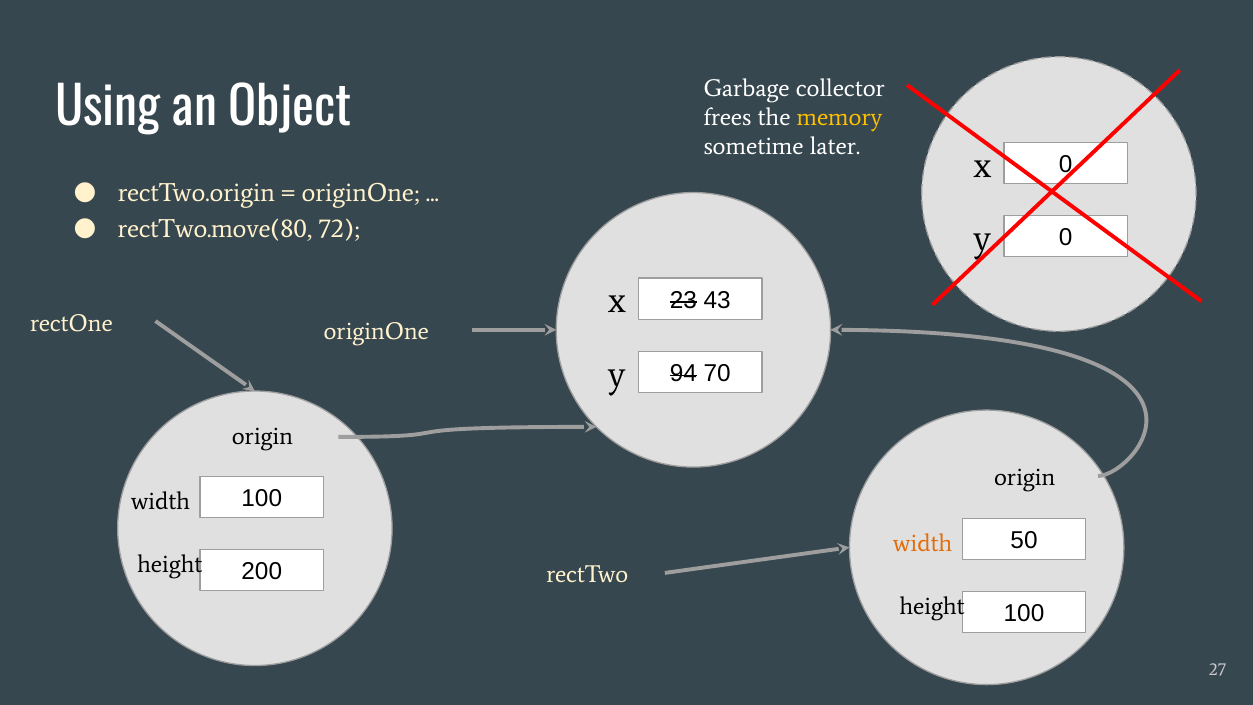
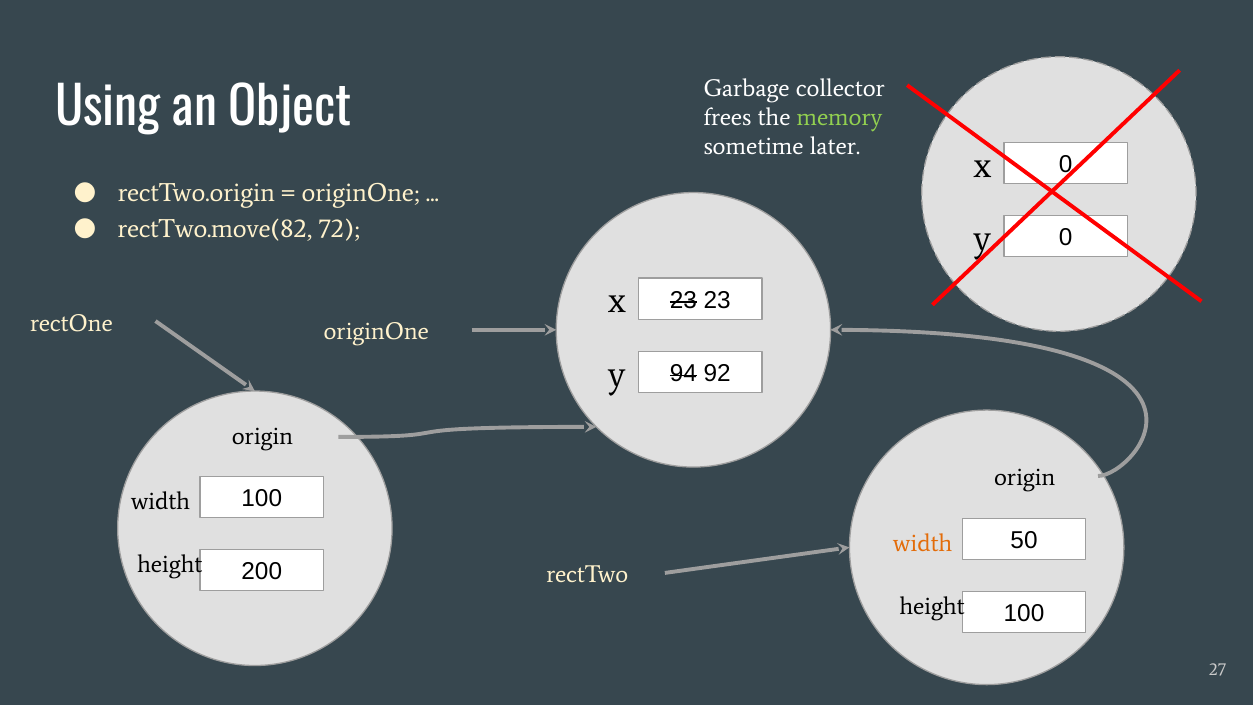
memory colour: yellow -> light green (840, 118)
rectTwo.move(80: rectTwo.move(80 -> rectTwo.move(82 (215, 229)
23 43: 43 -> 23 (717, 300)
70: 70 -> 92 (717, 373)
